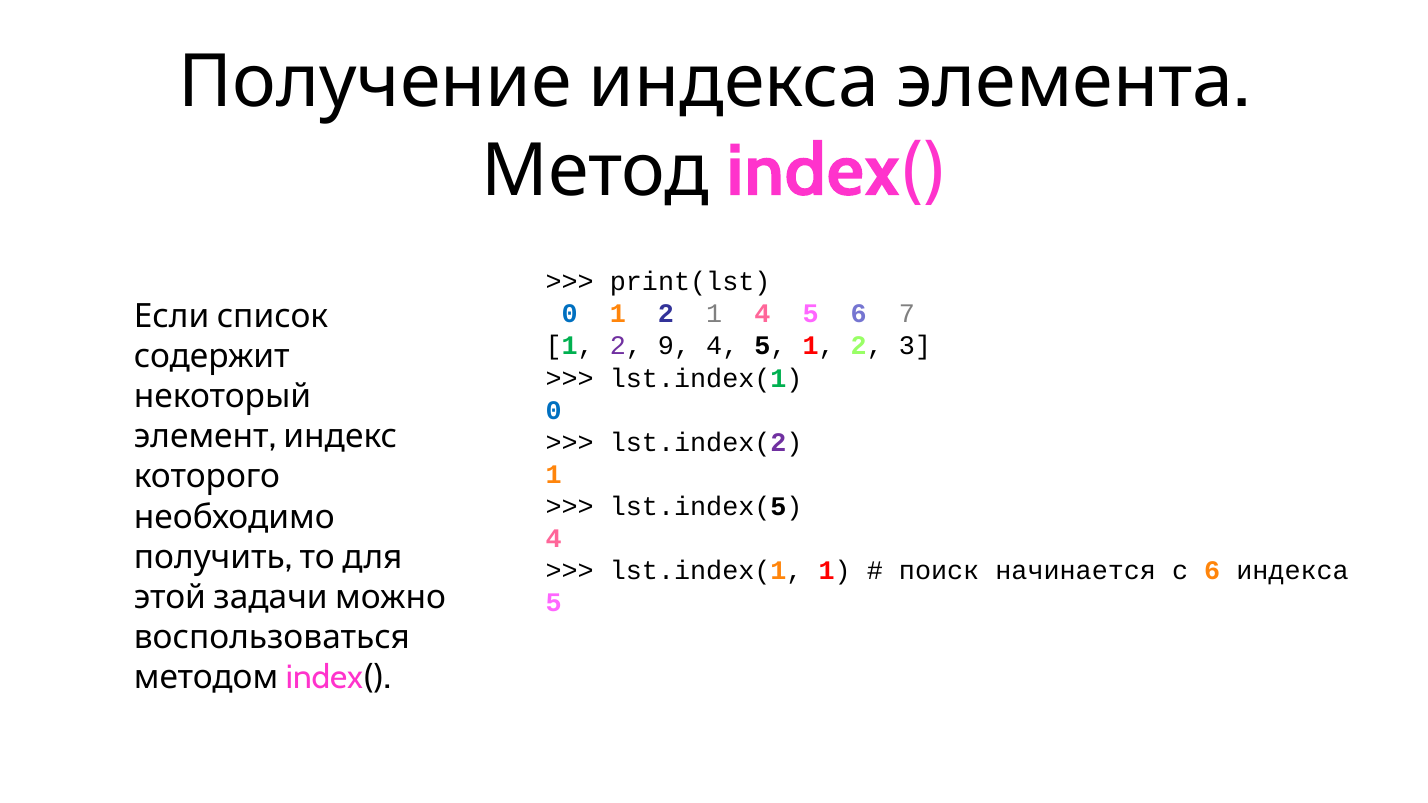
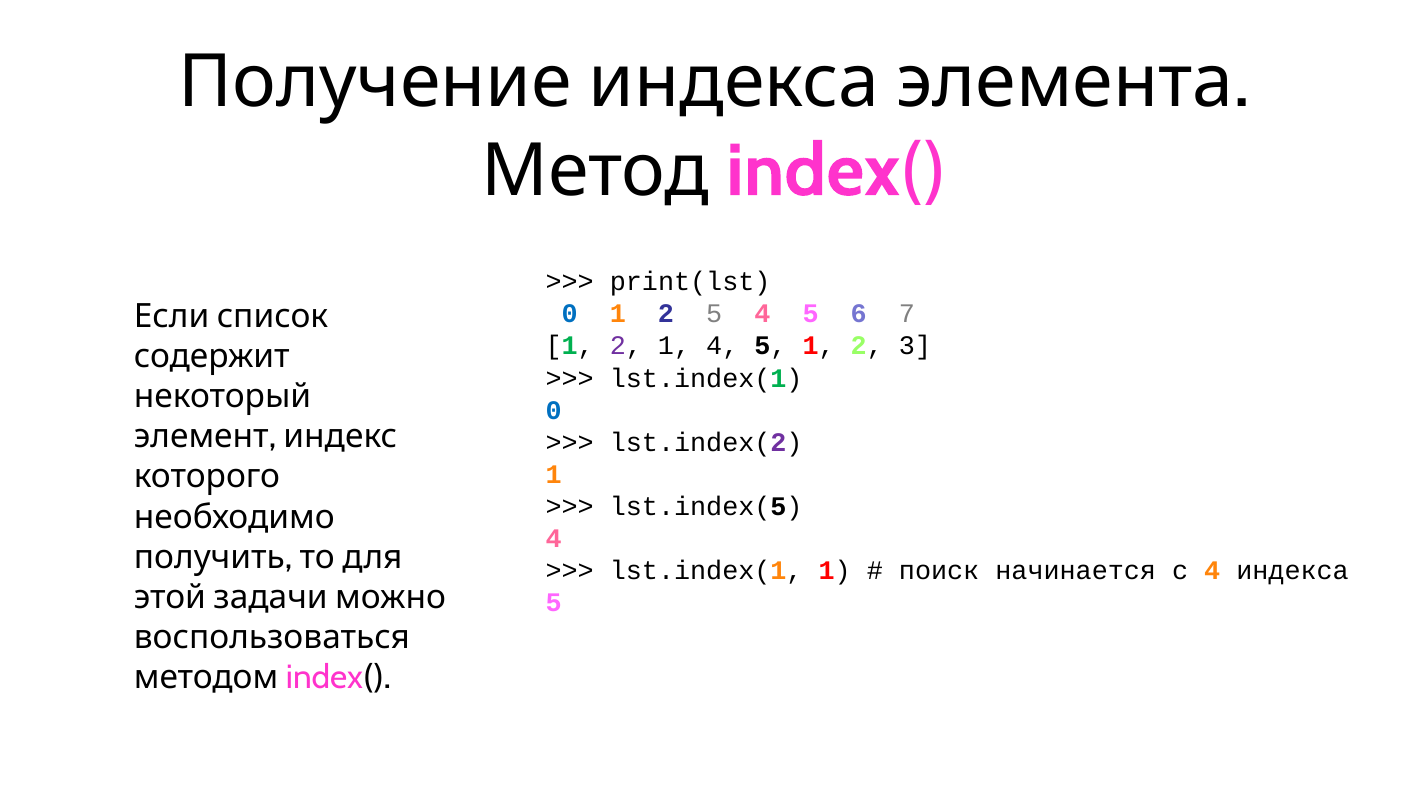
2 1: 1 -> 5 (714, 314)
2 9: 9 -> 1 (674, 346)
с 6: 6 -> 4 (1212, 571)
